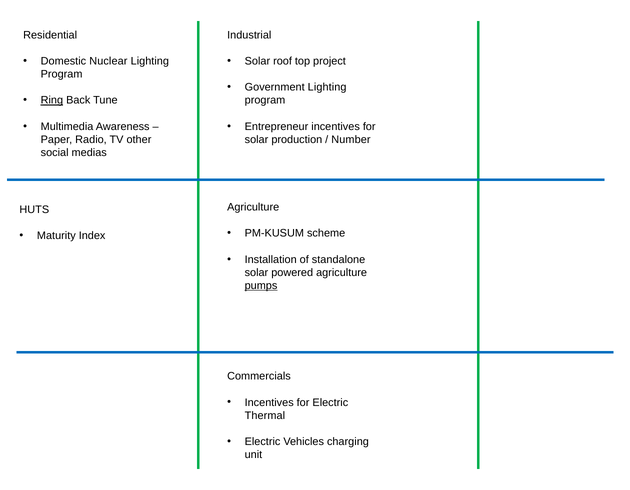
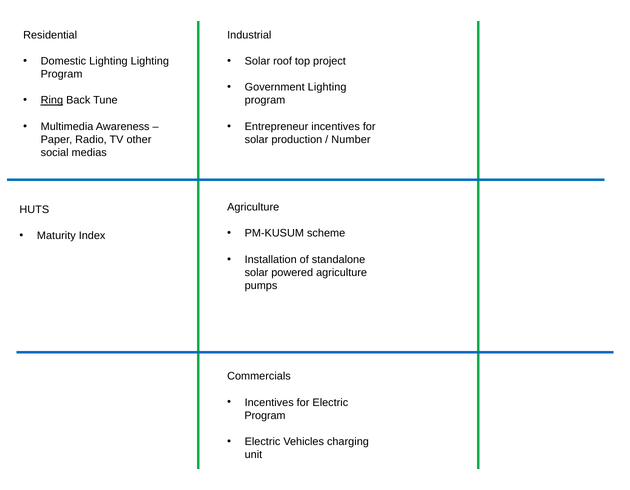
Domestic Nuclear: Nuclear -> Lighting (108, 61)
pumps underline: present -> none (261, 286)
Thermal: Thermal -> Program (265, 416)
